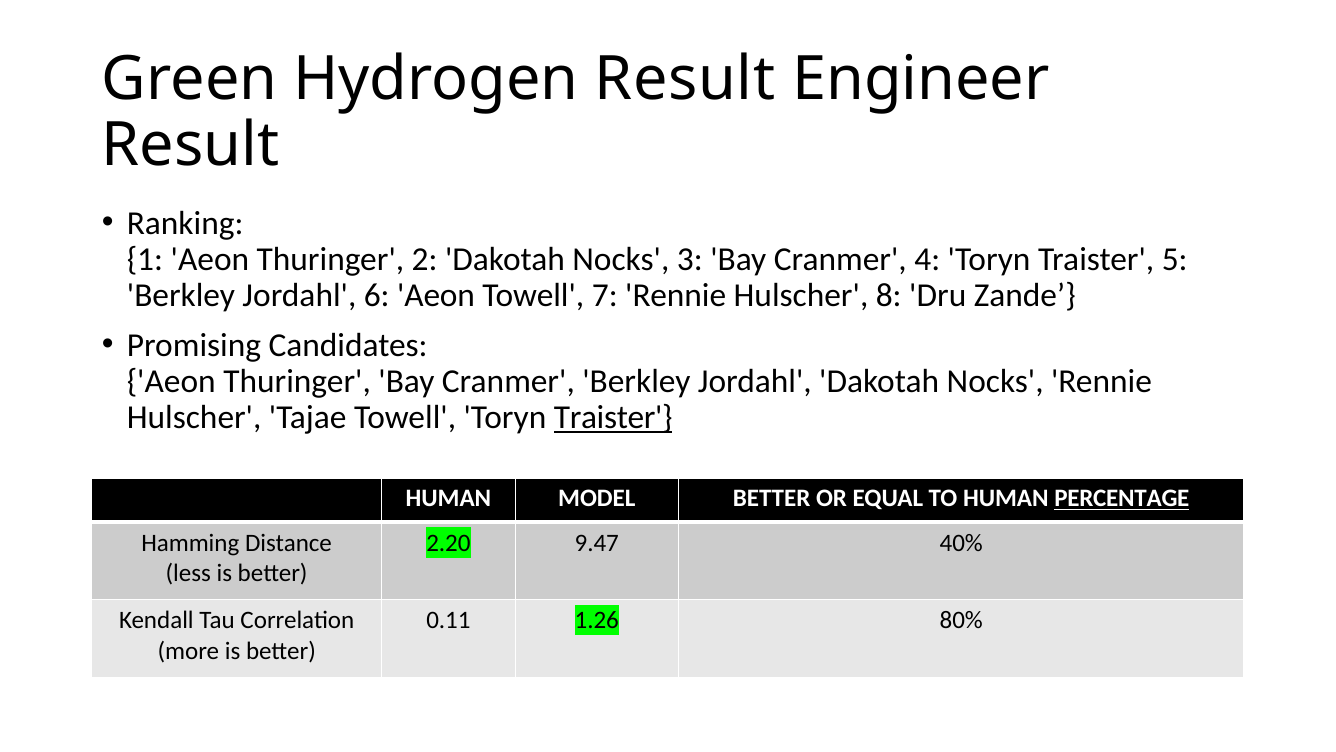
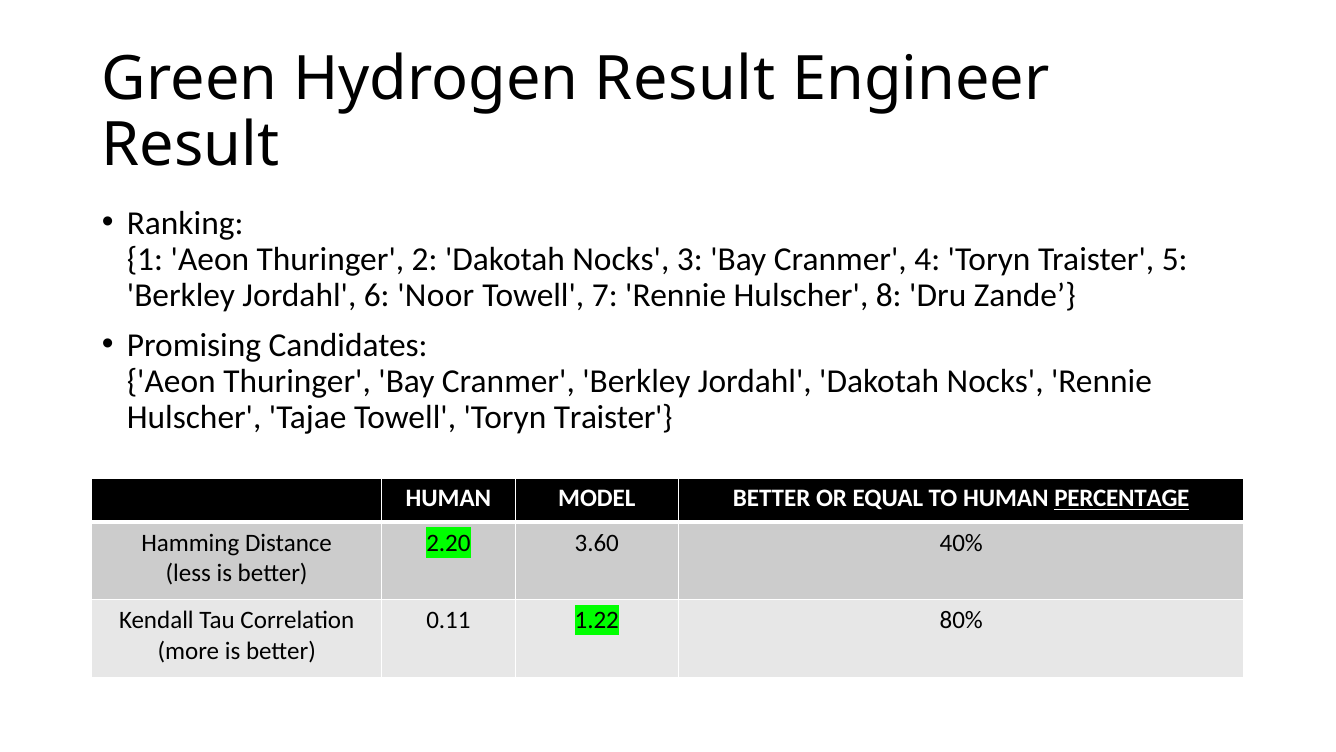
6 Aeon: Aeon -> Noor (436, 295)
Traister underline: present -> none (613, 417)
9.47: 9.47 -> 3.60 (597, 542)
1.26: 1.26 -> 1.22 (597, 620)
